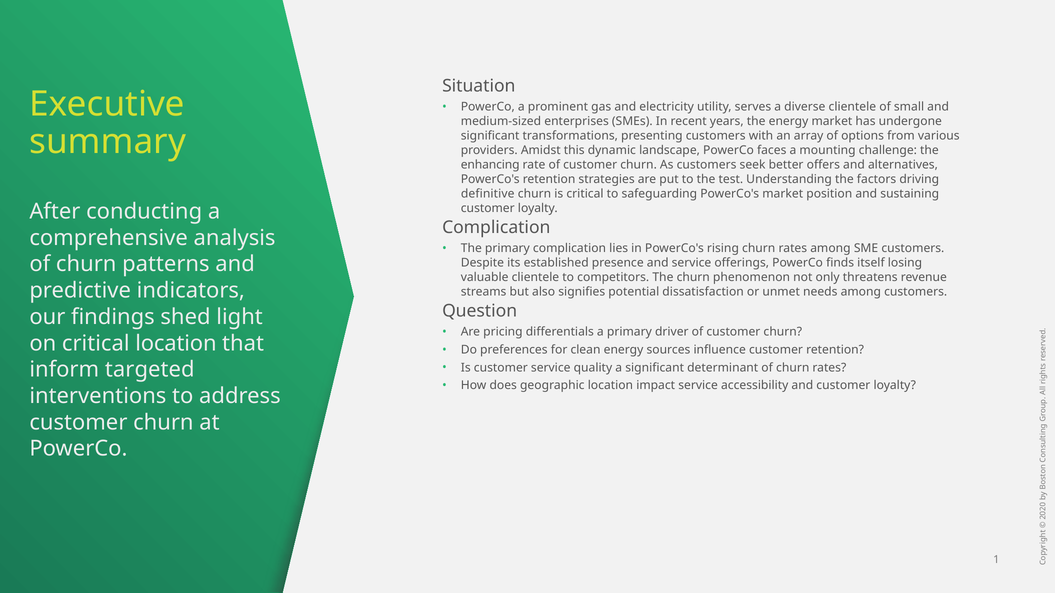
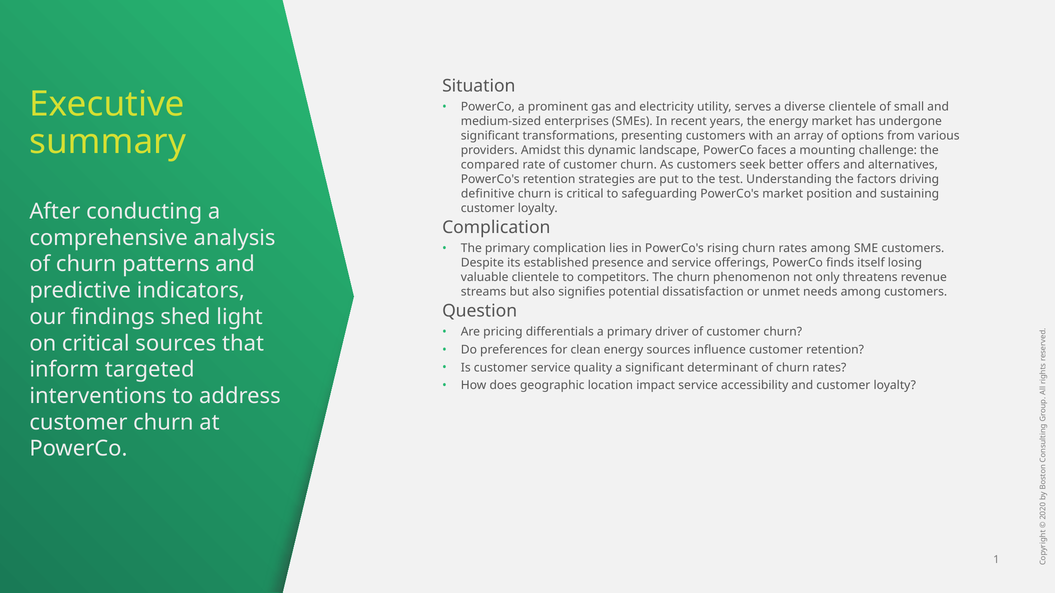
enhancing: enhancing -> compared (490, 165)
critical location: location -> sources (176, 344)
